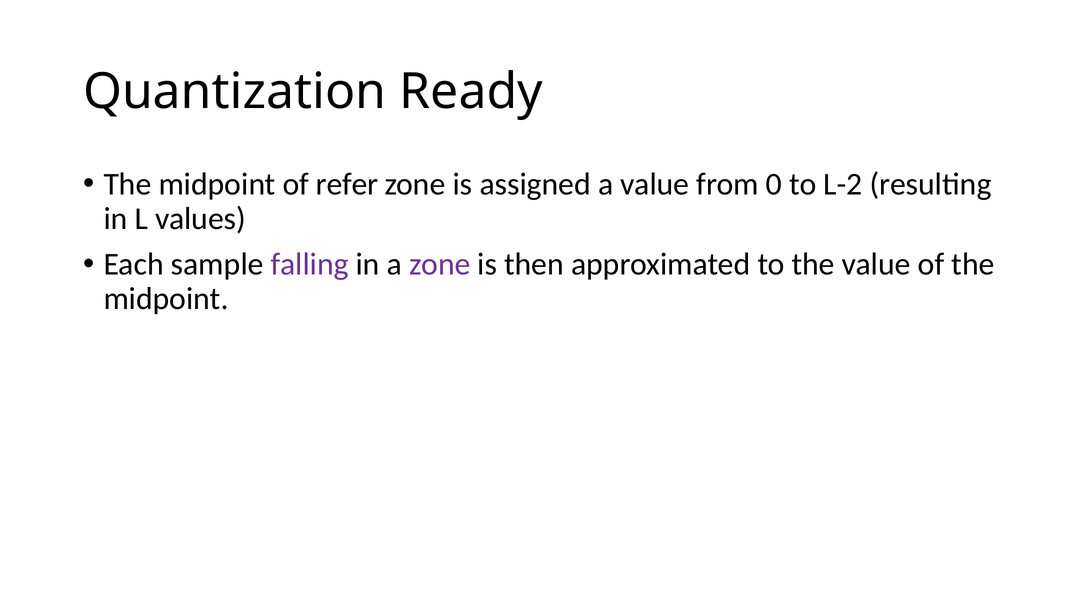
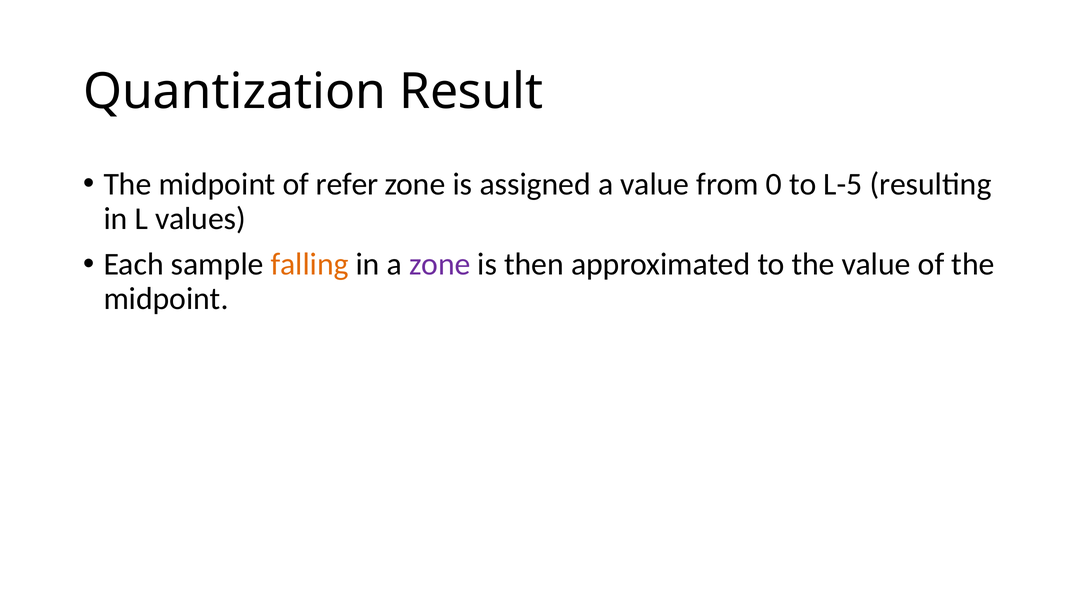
Ready: Ready -> Result (471, 92)
L-2: L-2 -> L-5 (843, 184)
falling colour: purple -> orange (310, 264)
